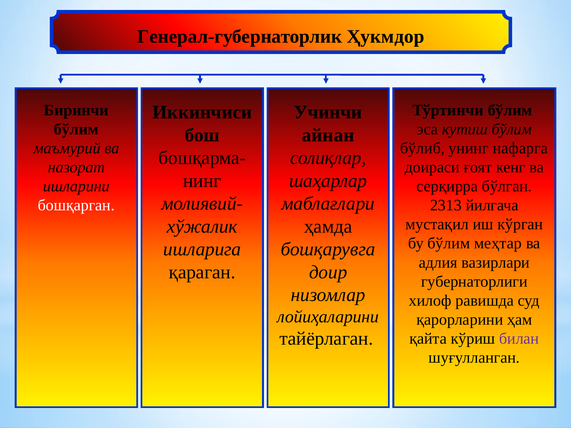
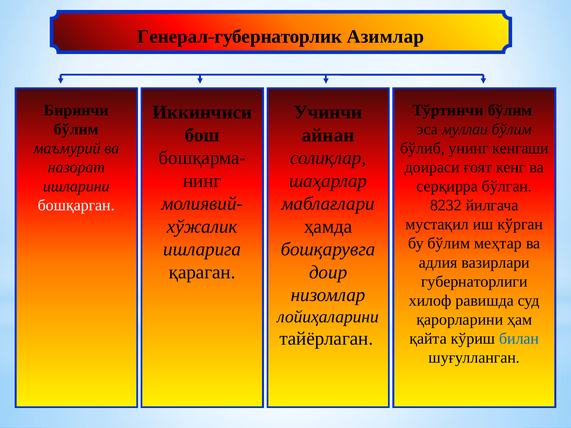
Ҳукмдор: Ҳукмдор -> Азимлар (385, 37)
кутиш: кутиш -> муллаи (465, 129)
нафарга: нафарга -> кенгаши (521, 148)
2313: 2313 -> 8232 (446, 205)
билан colour: purple -> blue (519, 339)
